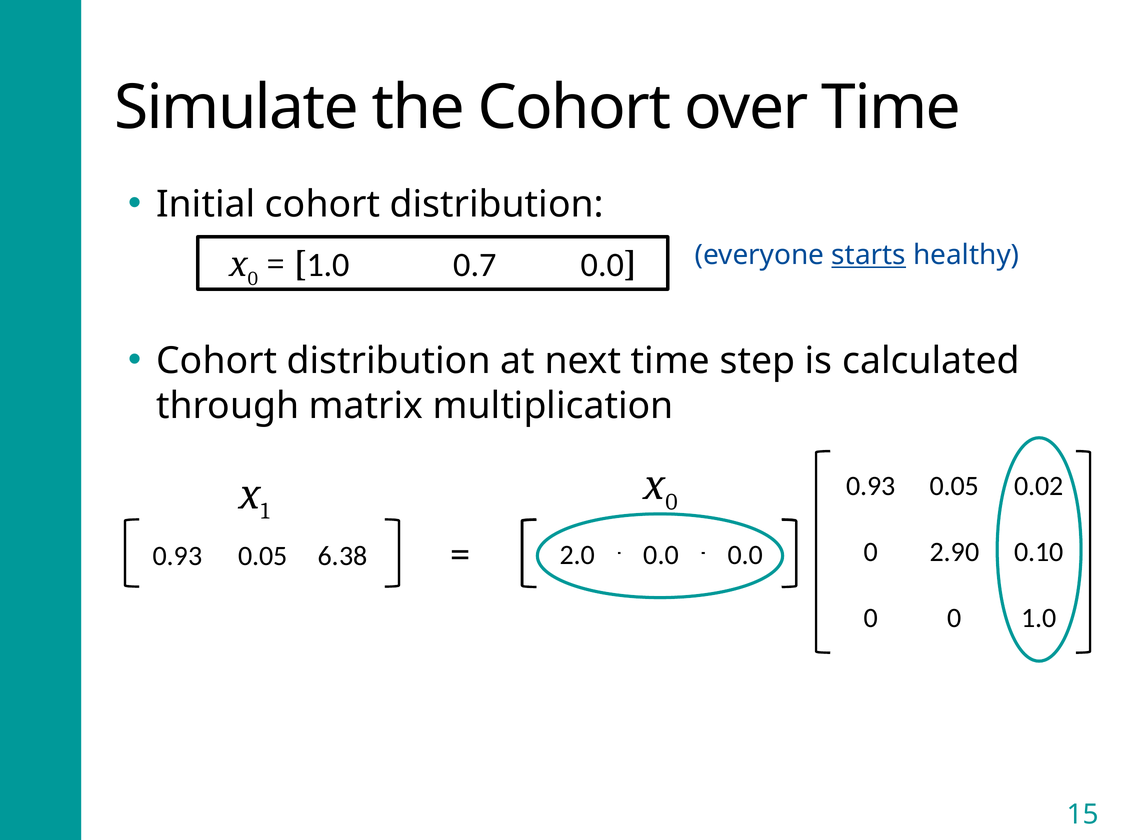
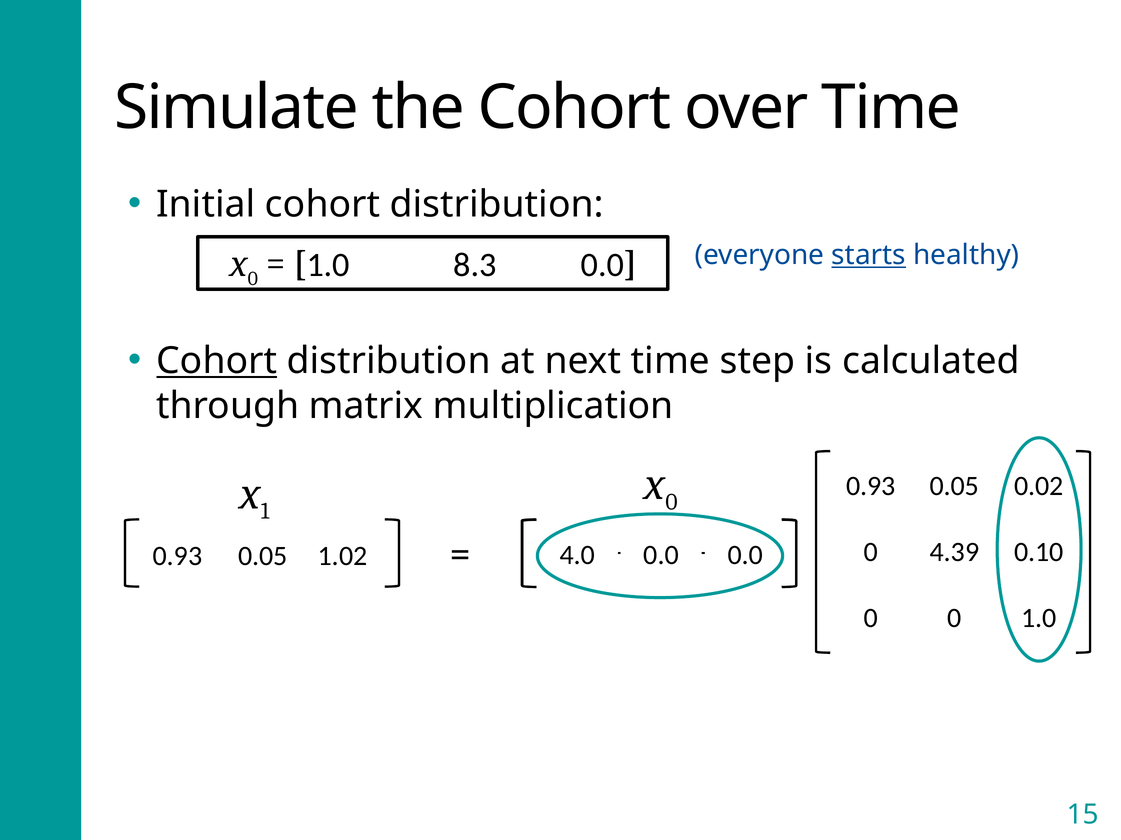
0.7: 0.7 -> 8.3 (475, 265)
Cohort underline: none -> present (217, 361)
2.90: 2.90 -> 4.39 (954, 553)
2.0: 2.0 -> 4.0 (577, 555)
6.38: 6.38 -> 1.02 (343, 556)
